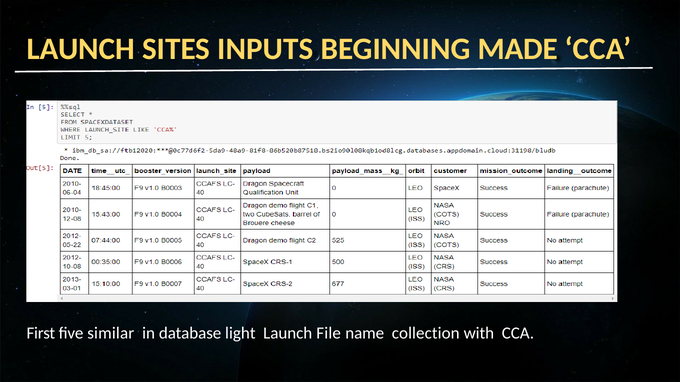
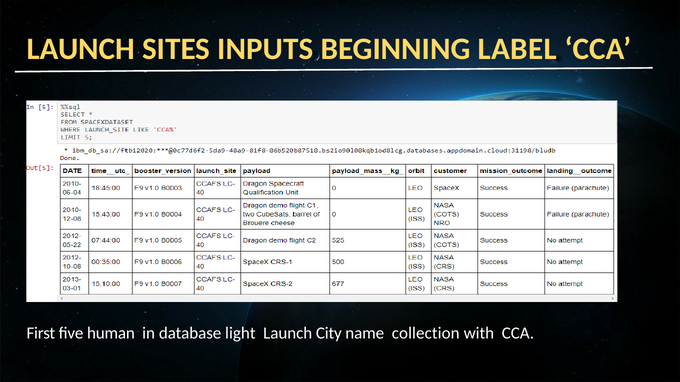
MADE: MADE -> LABEL (517, 49)
similar: similar -> human (111, 333)
File: File -> City (329, 333)
